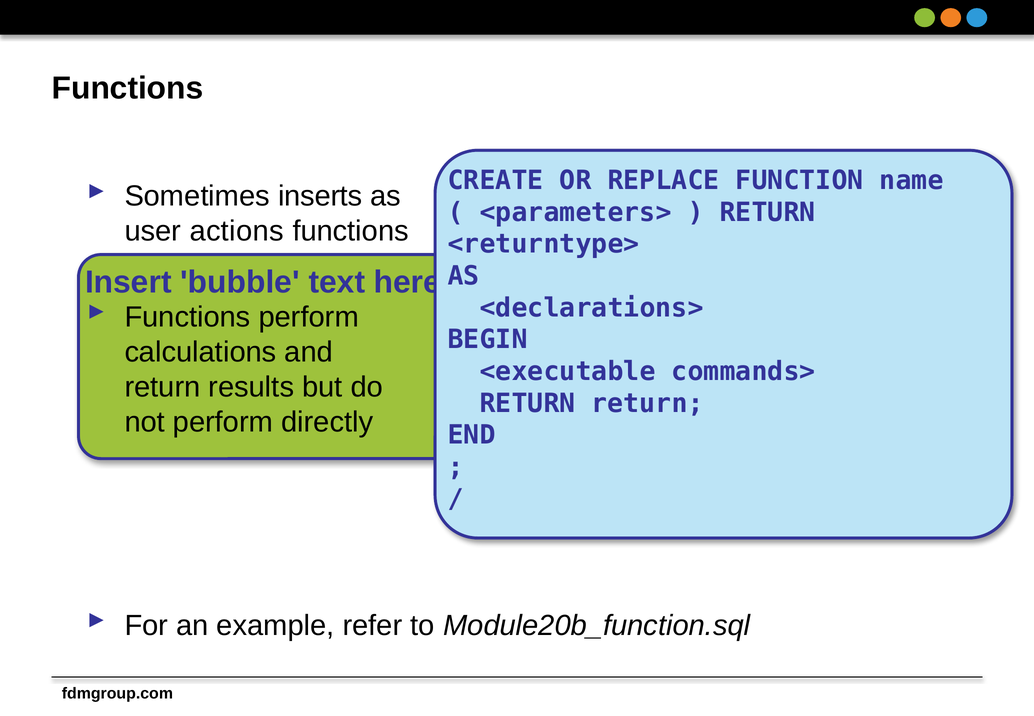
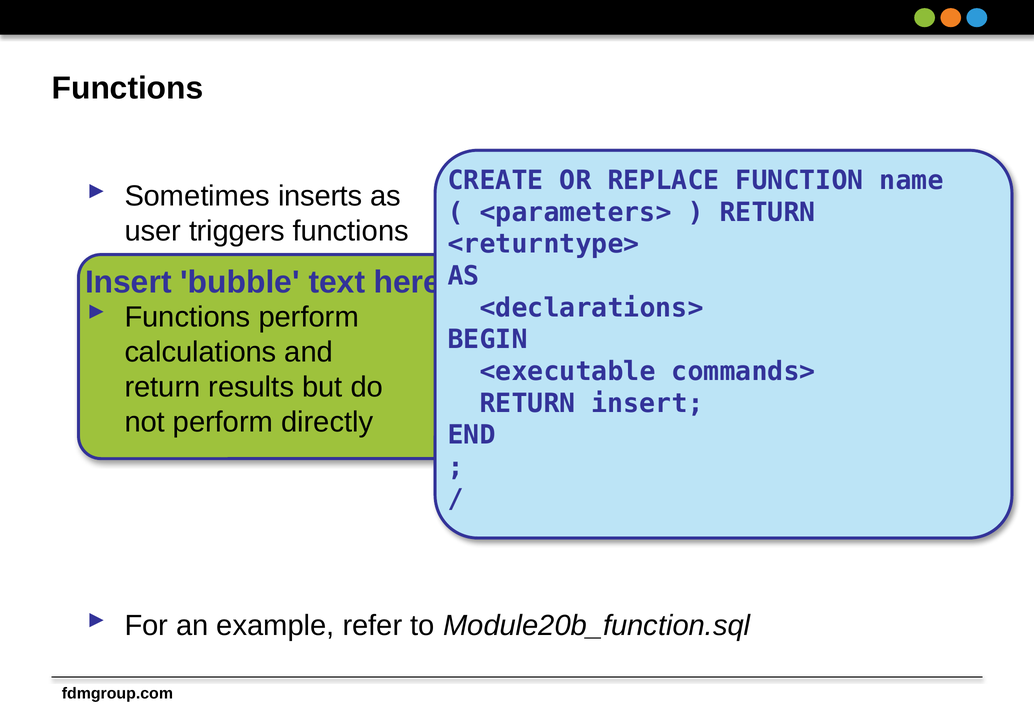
actions: actions -> triggers (237, 231)
RETURN return: return -> insert (647, 403)
